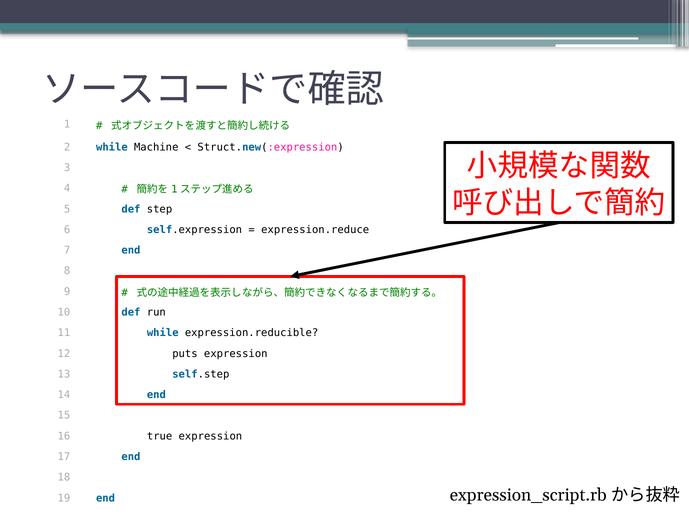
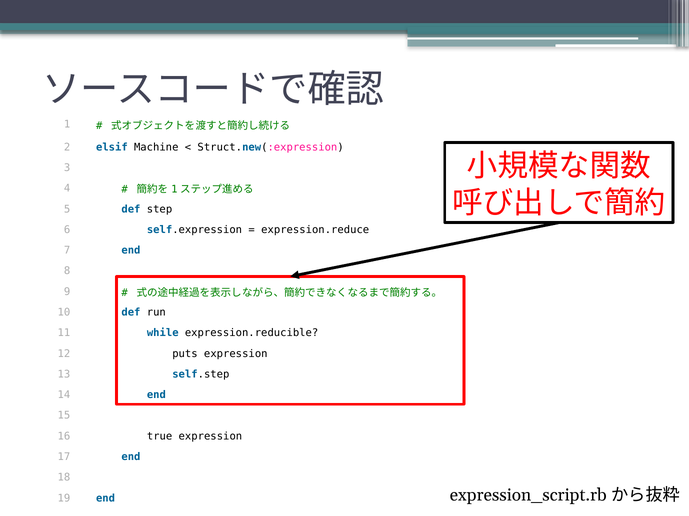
2 while: while -> elsif (112, 147)
